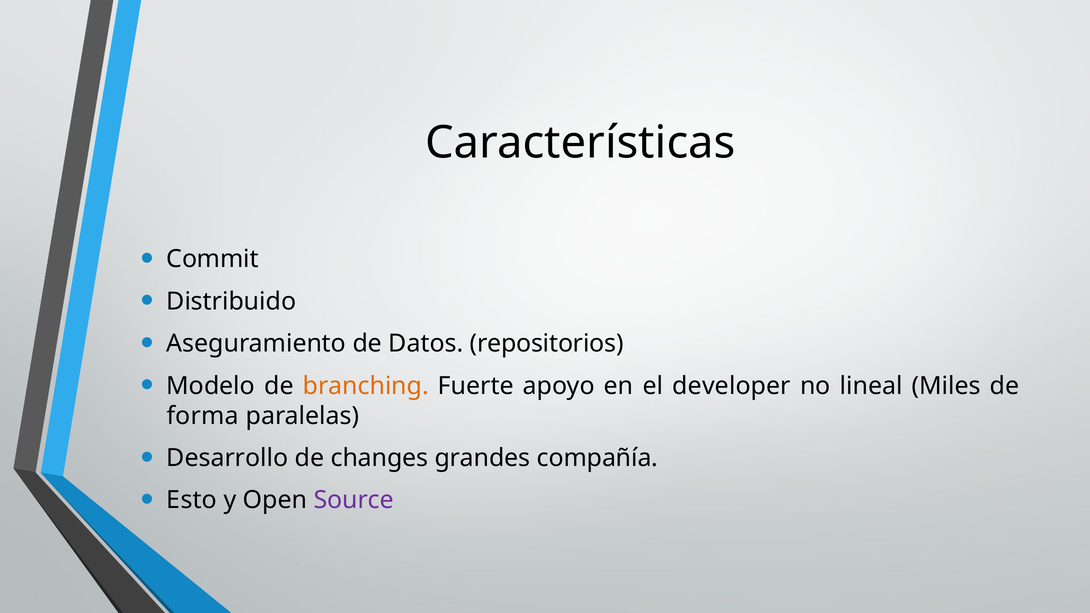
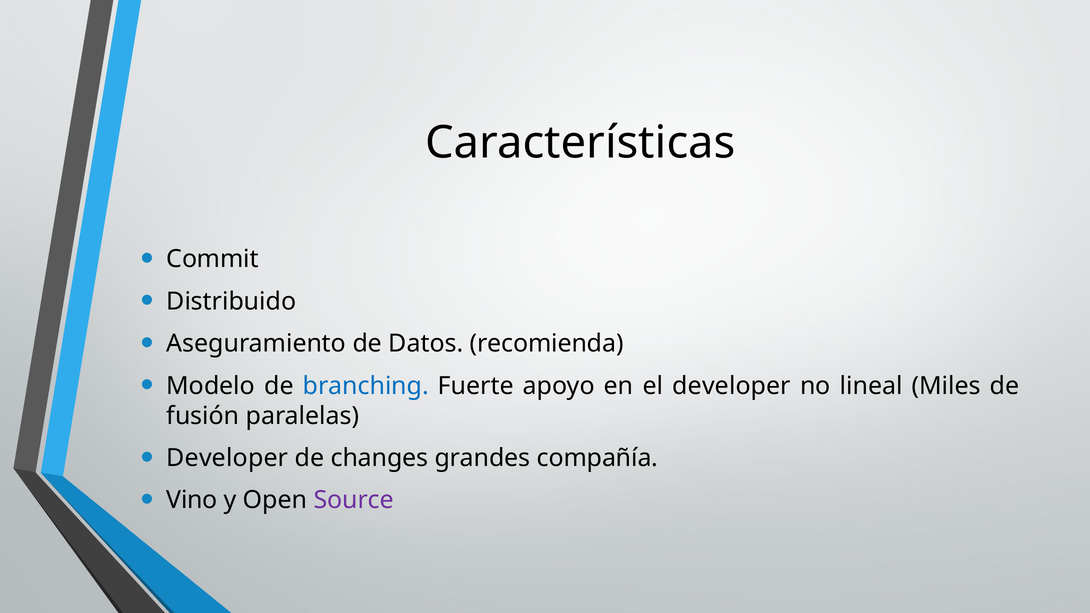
repositorios: repositorios -> recomienda (547, 344)
branching colour: orange -> blue (366, 386)
forma: forma -> fusión (203, 416)
Desarrollo: Desarrollo -> Developer (227, 458)
Esto: Esto -> Vino (192, 500)
